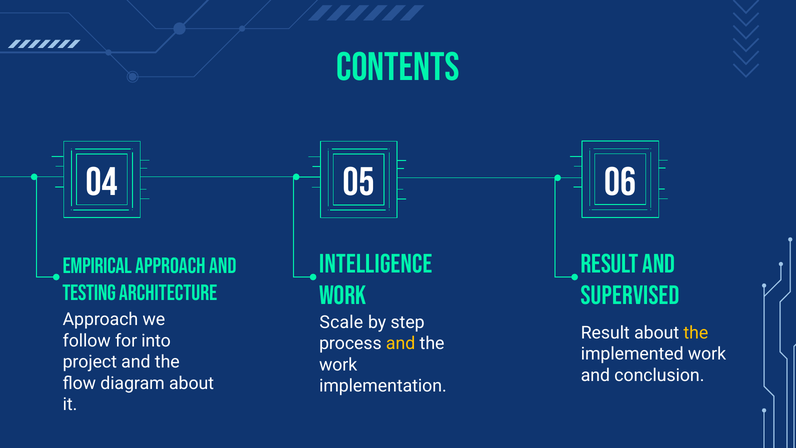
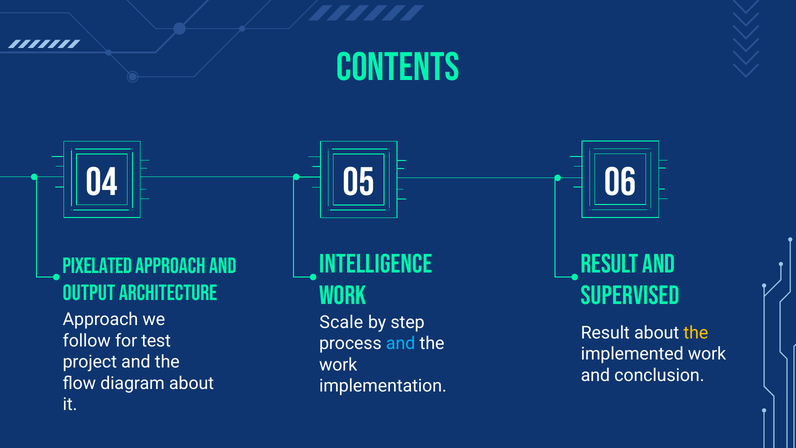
Empirical: Empirical -> Pixelated (97, 266)
testing: testing -> output (89, 293)
into: into -> test (156, 341)
and colour: yellow -> light blue (401, 343)
